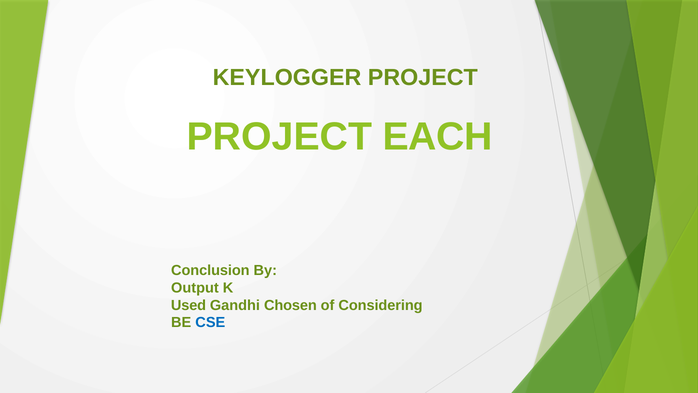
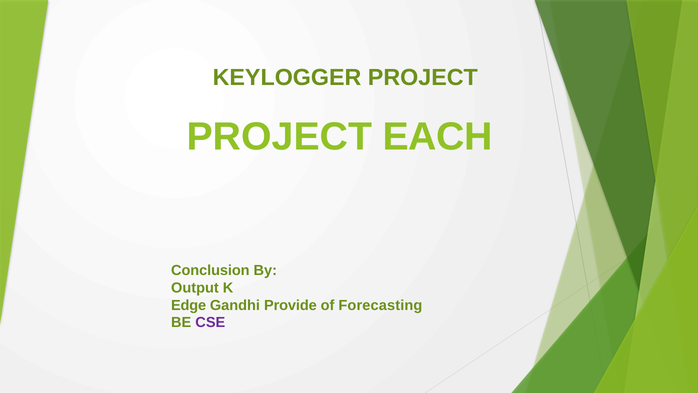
Used: Used -> Edge (189, 305)
Chosen: Chosen -> Provide (290, 305)
Considering: Considering -> Forecasting (380, 305)
CSE colour: blue -> purple (210, 322)
